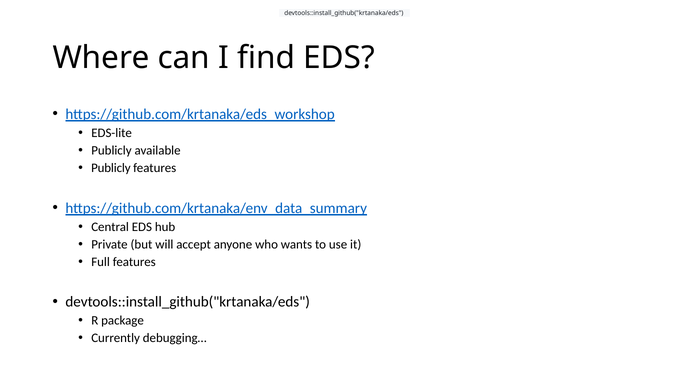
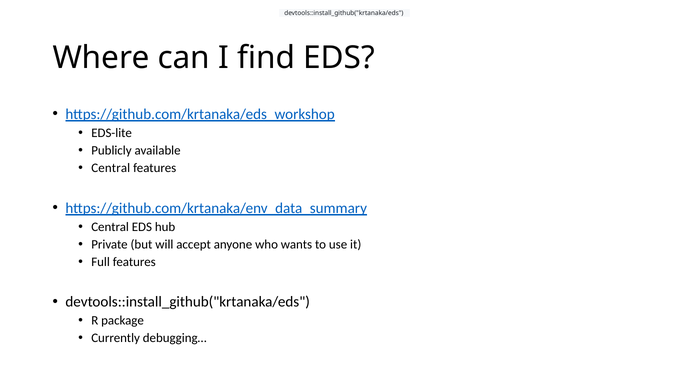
Publicly: Publicly -> Central (111, 168)
